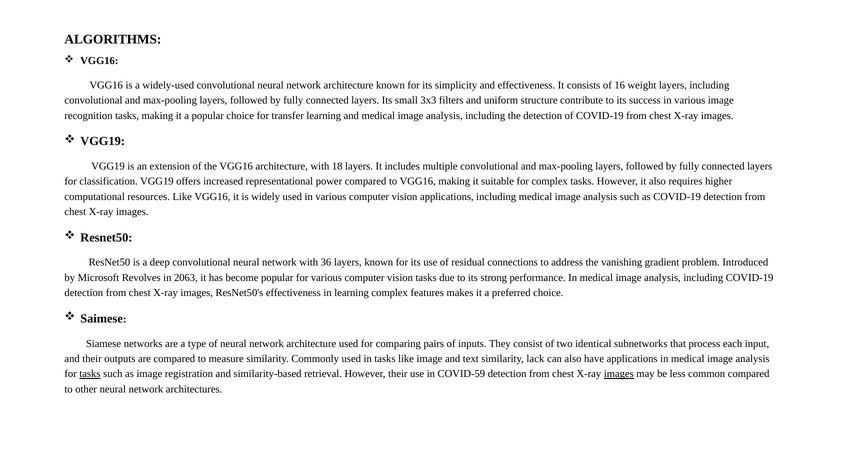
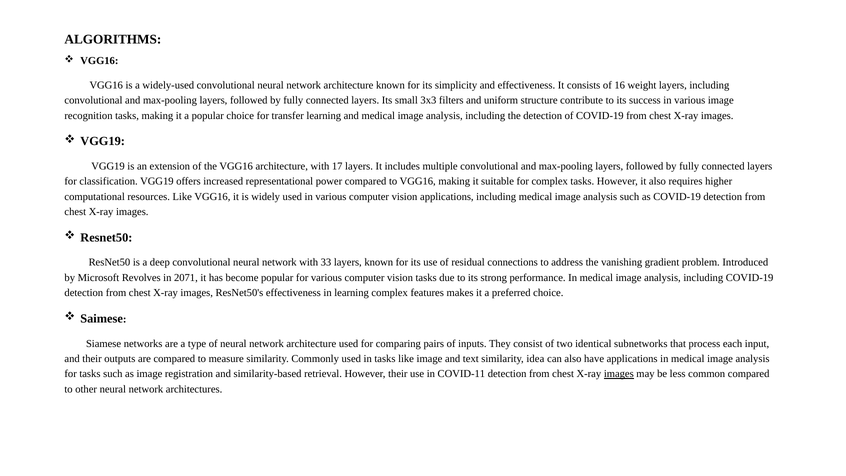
18: 18 -> 17 (337, 166)
36: 36 -> 33 (326, 262)
2063: 2063 -> 2071 (186, 278)
lack: lack -> idea (535, 359)
tasks underline: present -> none (90, 374)
COVID-59: COVID-59 -> COVID-11 (461, 374)
